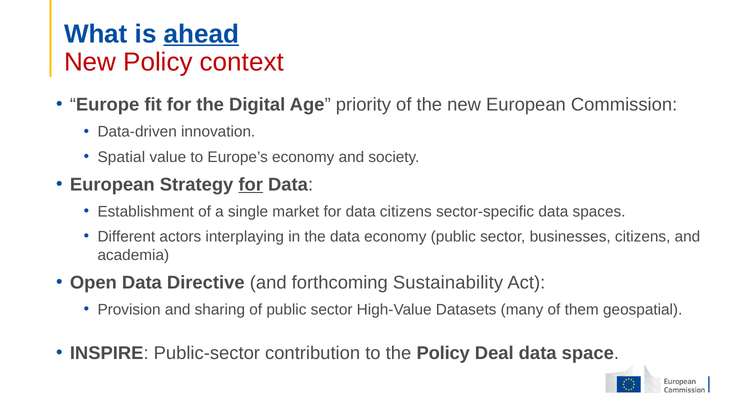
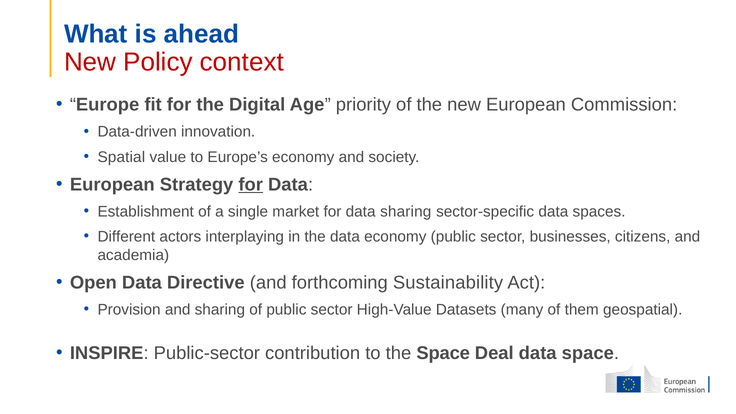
ahead underline: present -> none (201, 34)
data citizens: citizens -> sharing (406, 211)
the Policy: Policy -> Space (443, 353)
